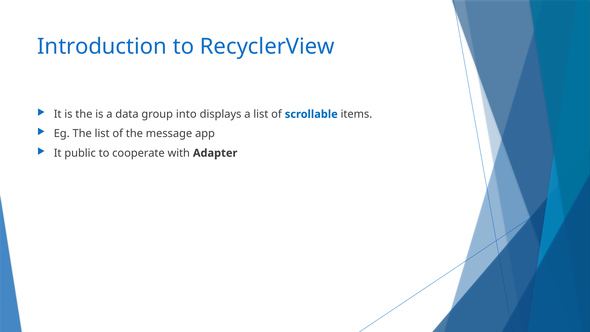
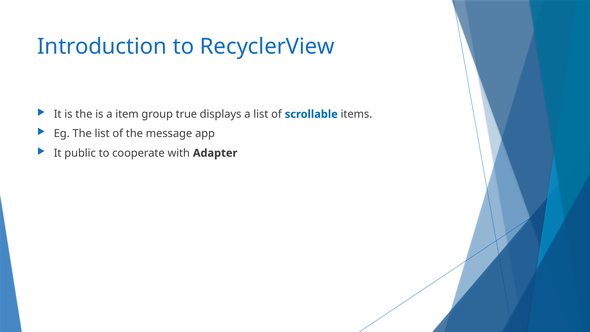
data: data -> item (127, 114)
into: into -> true (186, 114)
